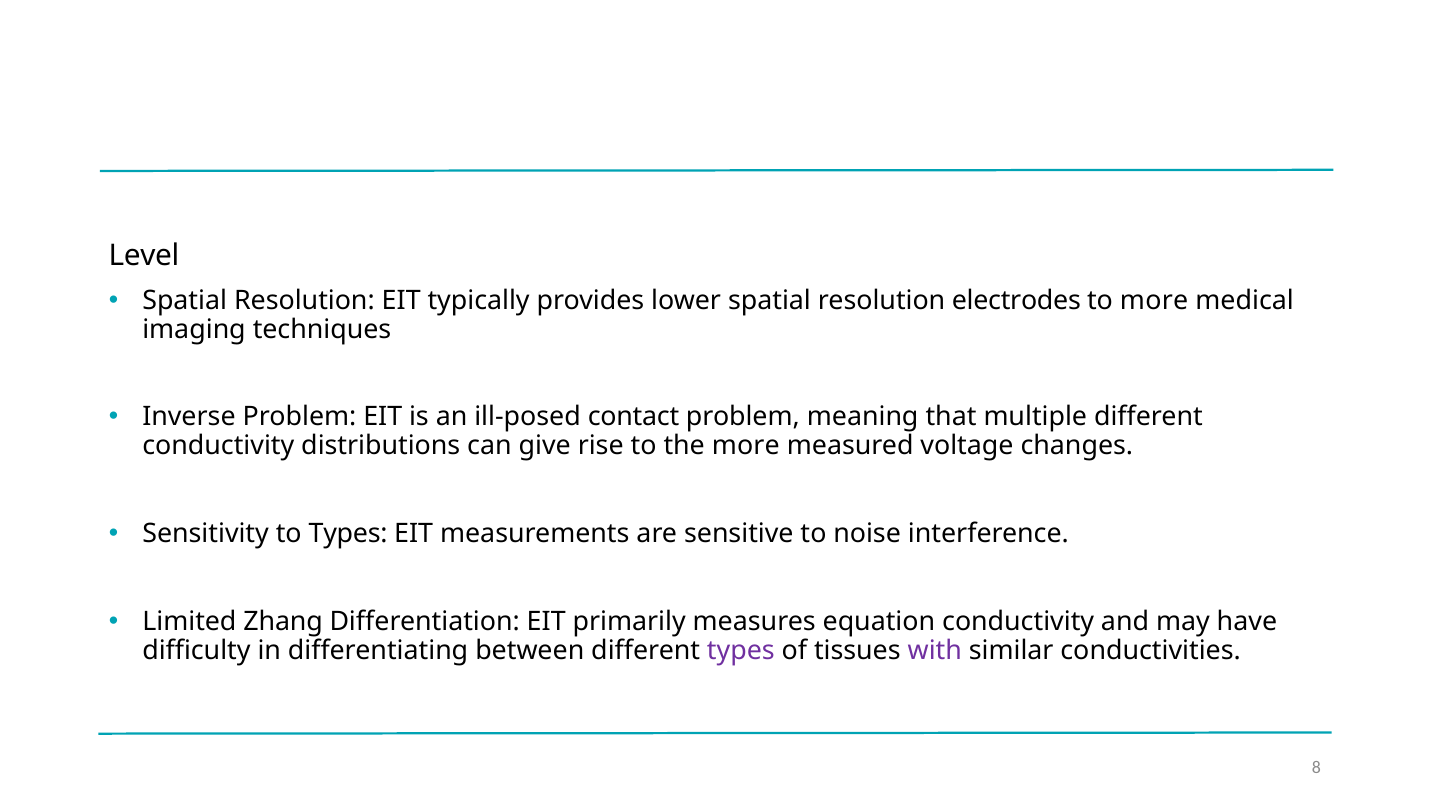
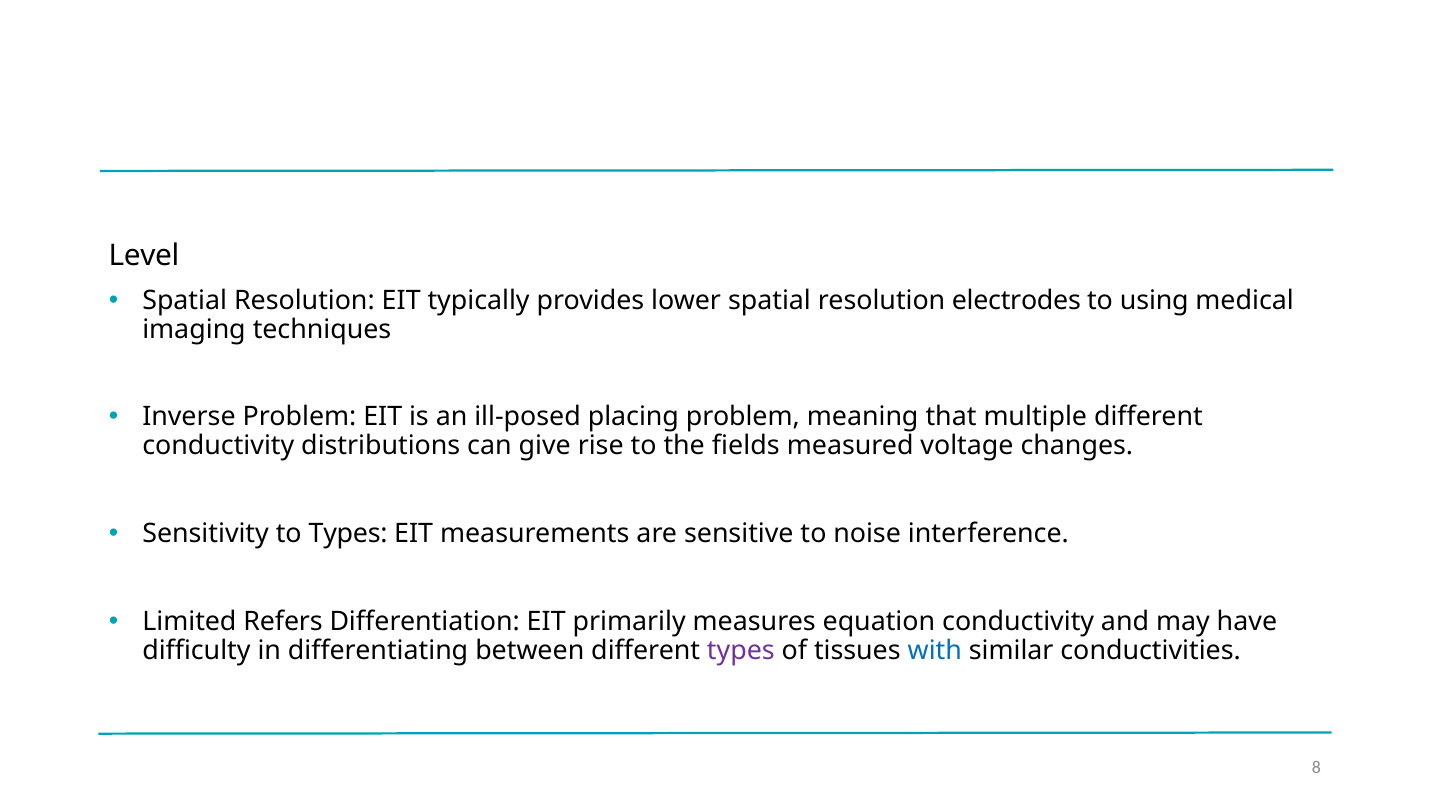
to more: more -> using (1154, 300)
contact: contact -> placing (633, 417)
the more: more -> fields (746, 446)
Zhang: Zhang -> Refers (283, 622)
with colour: purple -> blue (935, 650)
